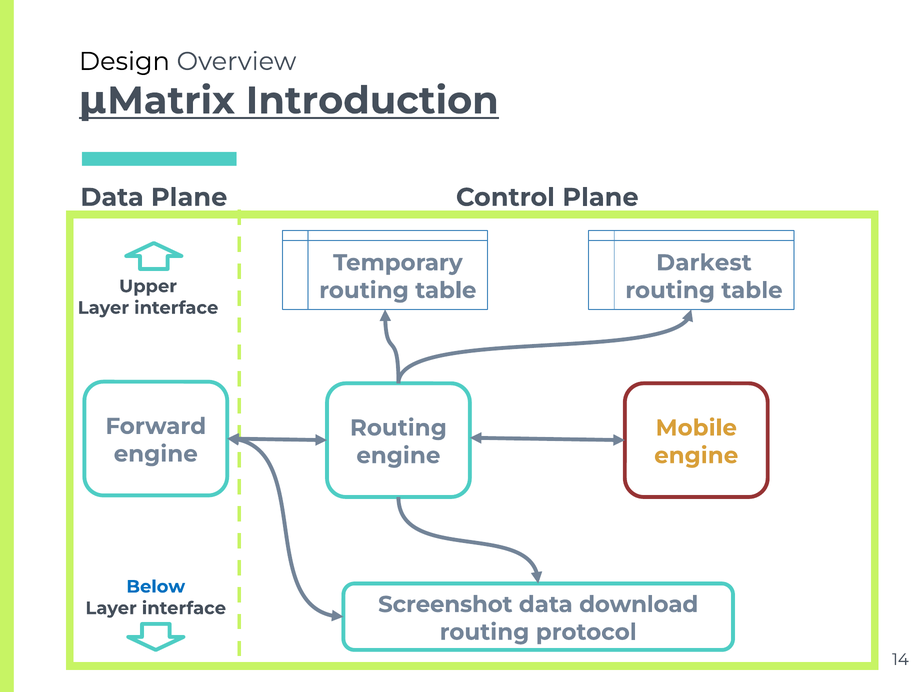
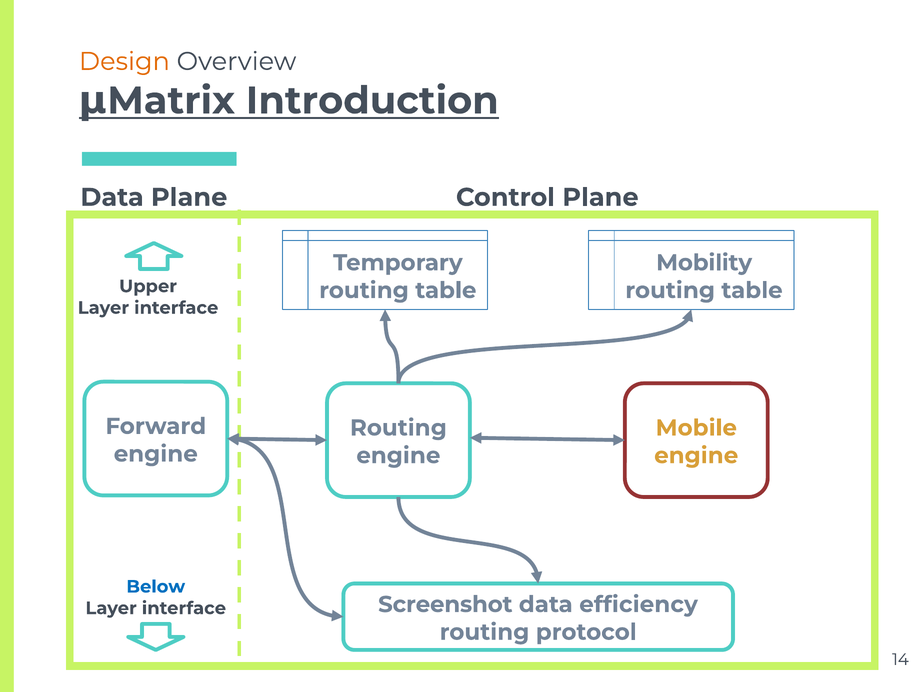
Design colour: black -> orange (124, 61)
Darkest: Darkest -> Mobility (704, 263)
download: download -> efficiency (639, 604)
